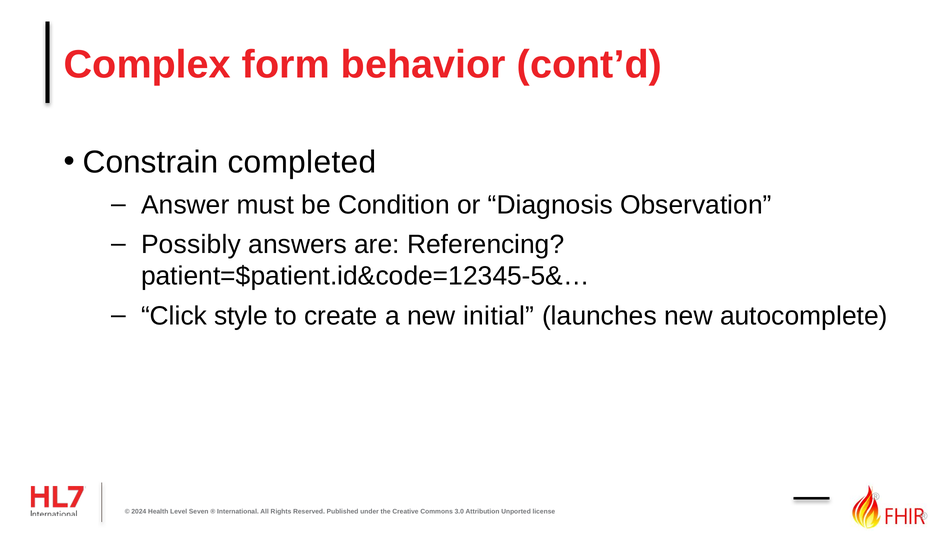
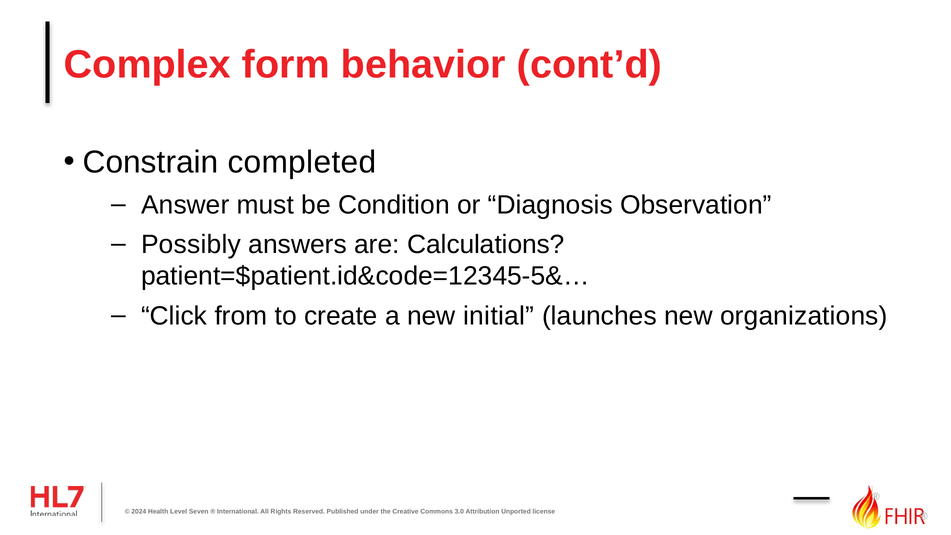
Referencing: Referencing -> Calculations (486, 244)
style: style -> from (241, 316)
autocomplete: autocomplete -> organizations (804, 316)
